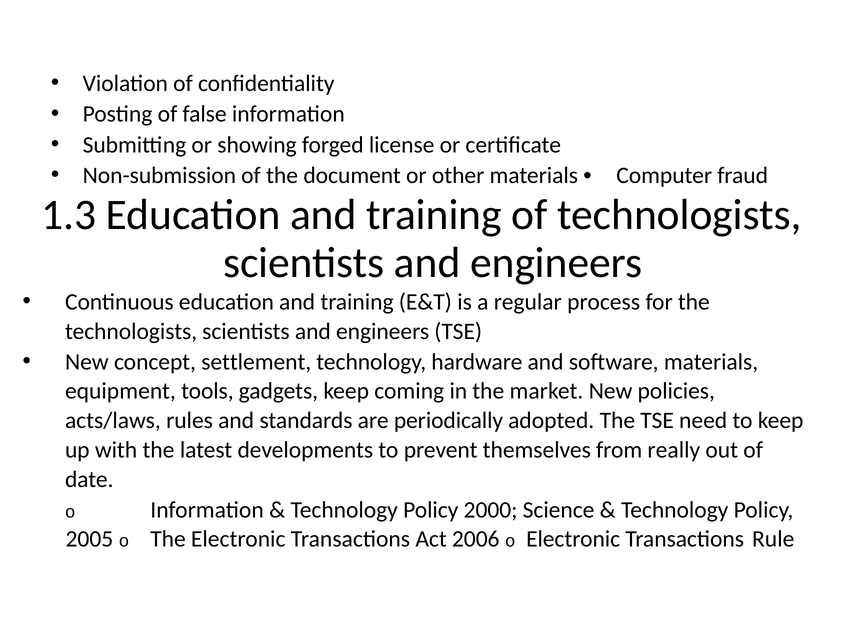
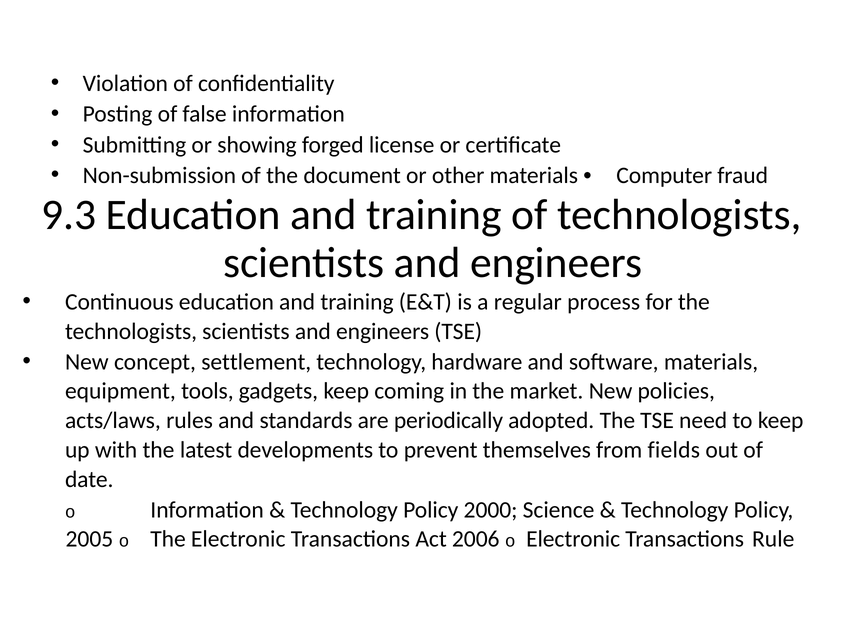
1.3: 1.3 -> 9.3 (69, 215)
really: really -> fields (674, 450)
